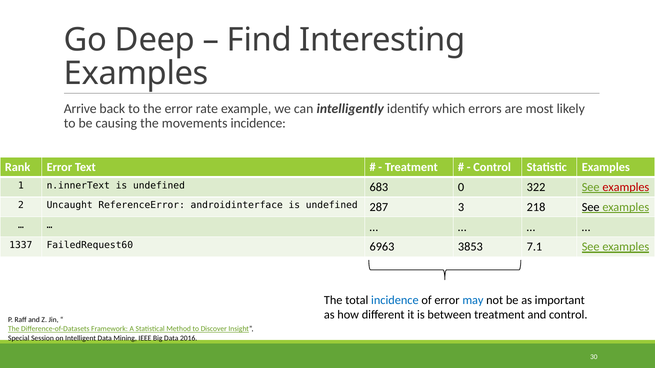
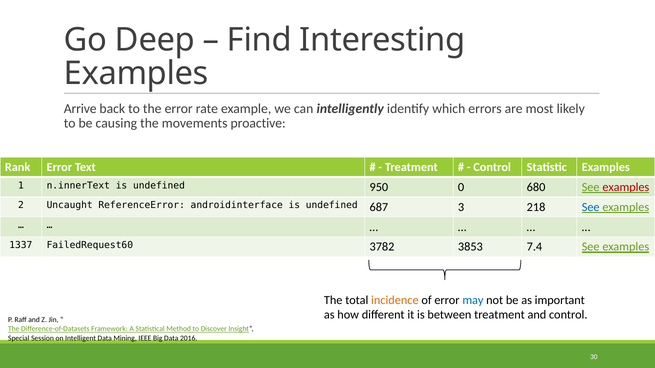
movements incidence: incidence -> proactive (258, 124)
683: 683 -> 950 (379, 187)
322: 322 -> 680 (536, 187)
287: 287 -> 687 (379, 207)
See colour: black -> blue (591, 207)
6963: 6963 -> 3782 (382, 247)
7.1: 7.1 -> 7.4 (534, 247)
incidence colour: blue -> orange (395, 300)
